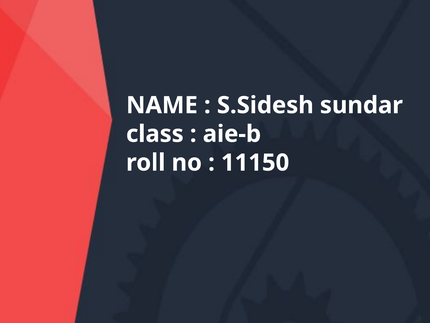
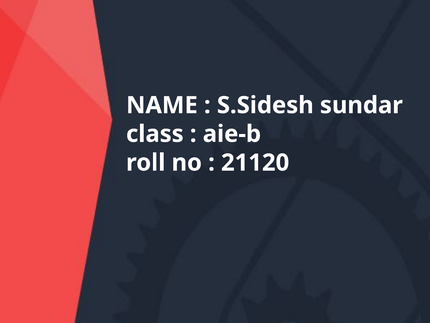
11150: 11150 -> 21120 (255, 162)
